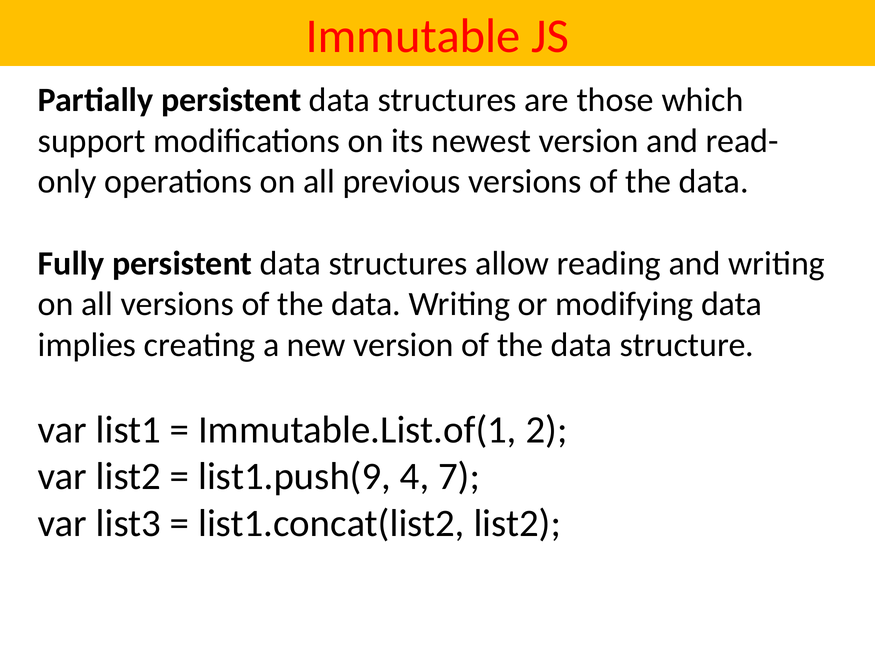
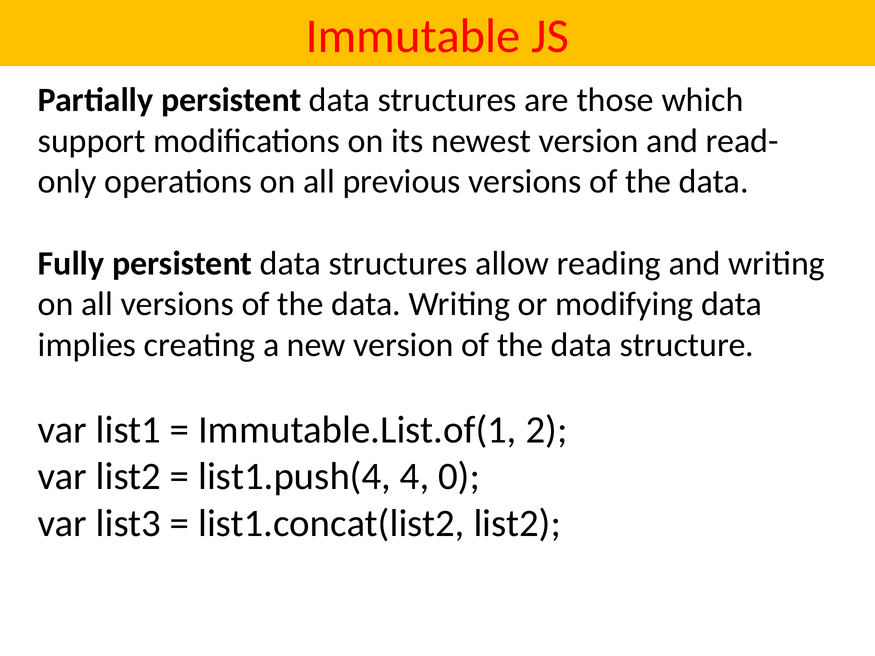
list1.push(9: list1.push(9 -> list1.push(4 (295, 477)
7: 7 -> 0 (459, 477)
